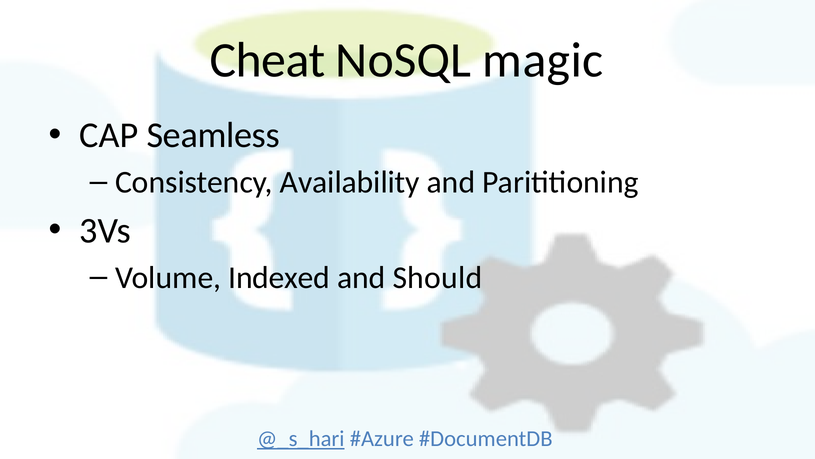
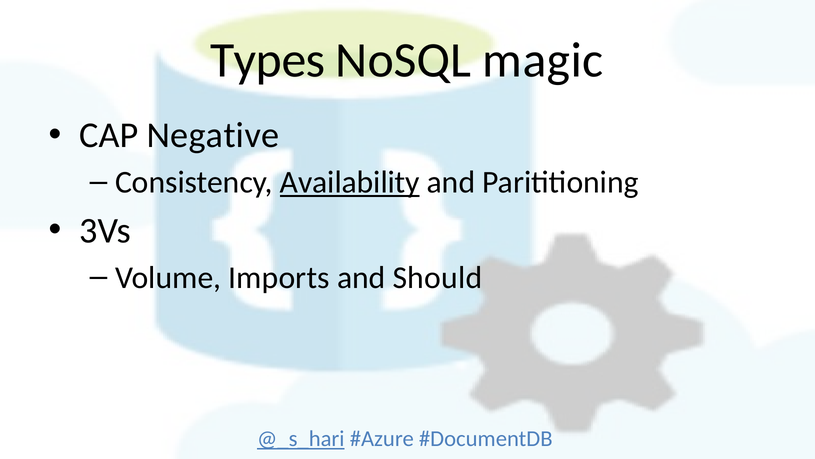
Cheat: Cheat -> Types (268, 60)
Seamless: Seamless -> Negative (213, 135)
Availability underline: none -> present (350, 182)
Indexed: Indexed -> Imports (279, 277)
